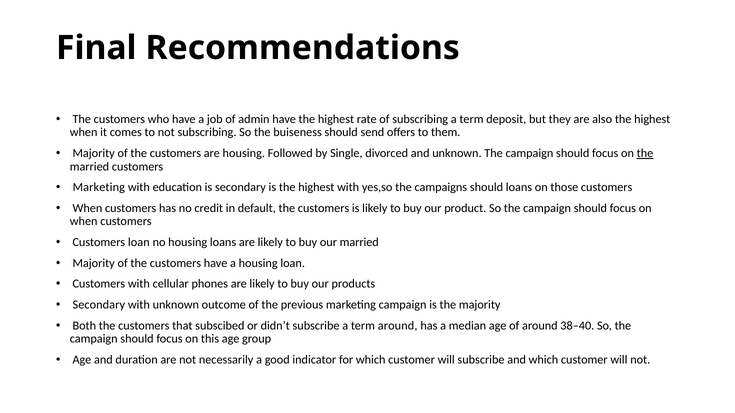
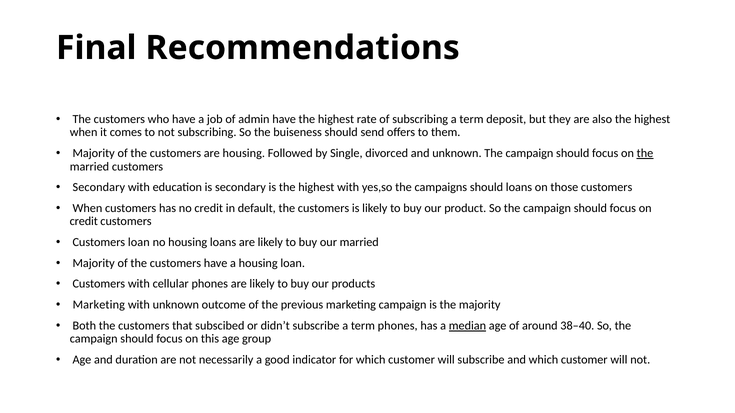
Marketing: Marketing -> Secondary (99, 188)
when: when -> credit (84, 222)
Secondary: Secondary -> Marketing (99, 305)
term around: around -> phones (398, 326)
median underline: none -> present (467, 326)
